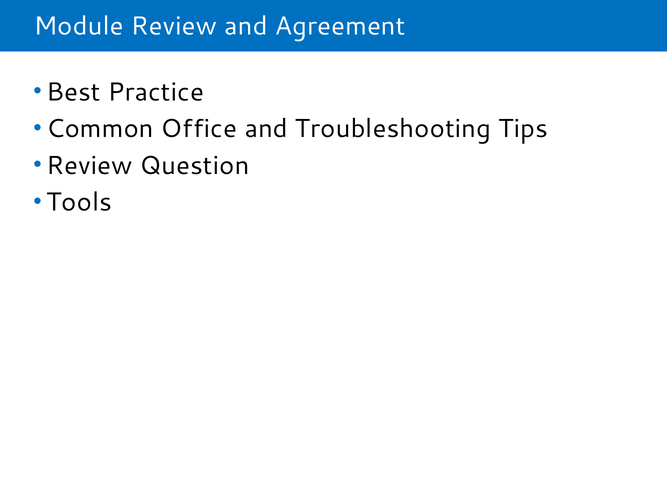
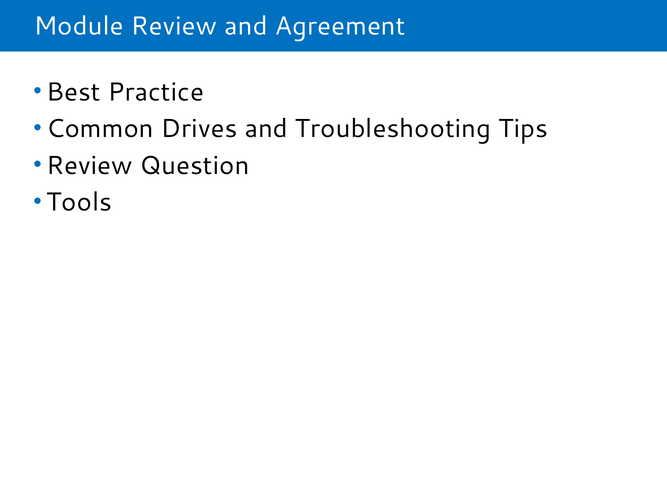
Office: Office -> Drives (199, 129)
